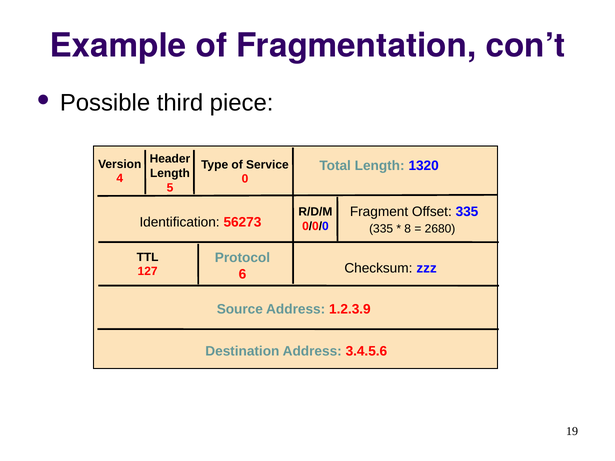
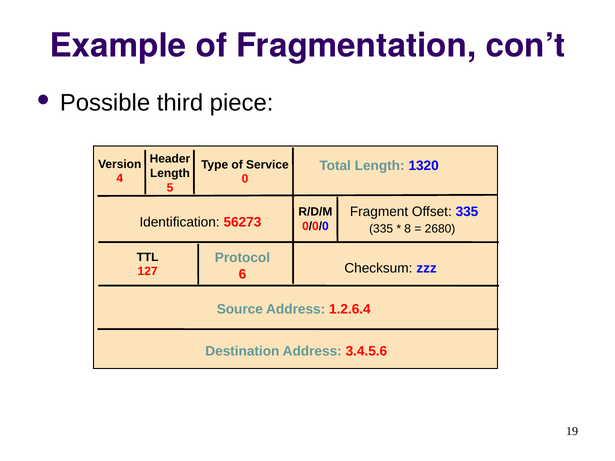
1.2.3.9: 1.2.3.9 -> 1.2.6.4 (350, 309)
